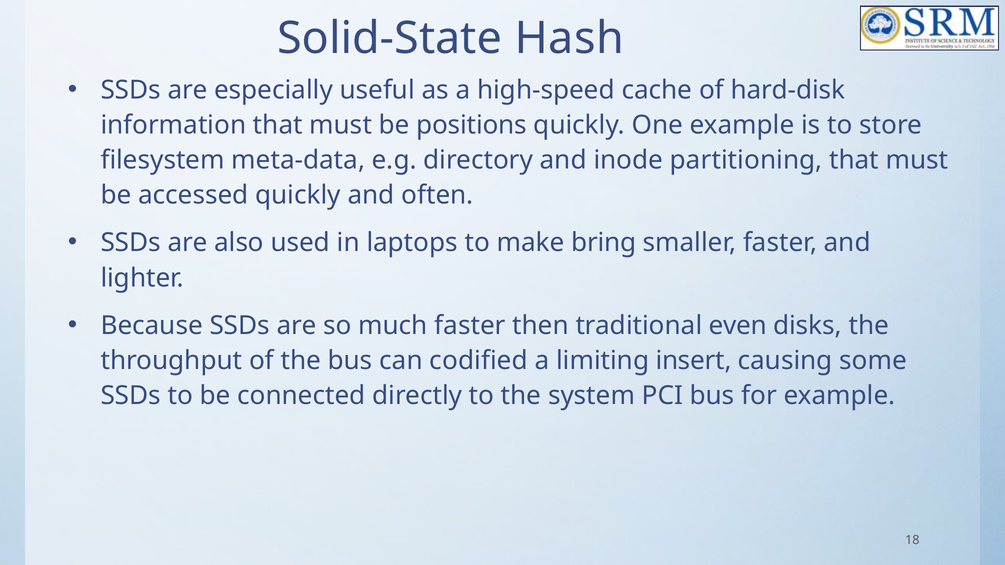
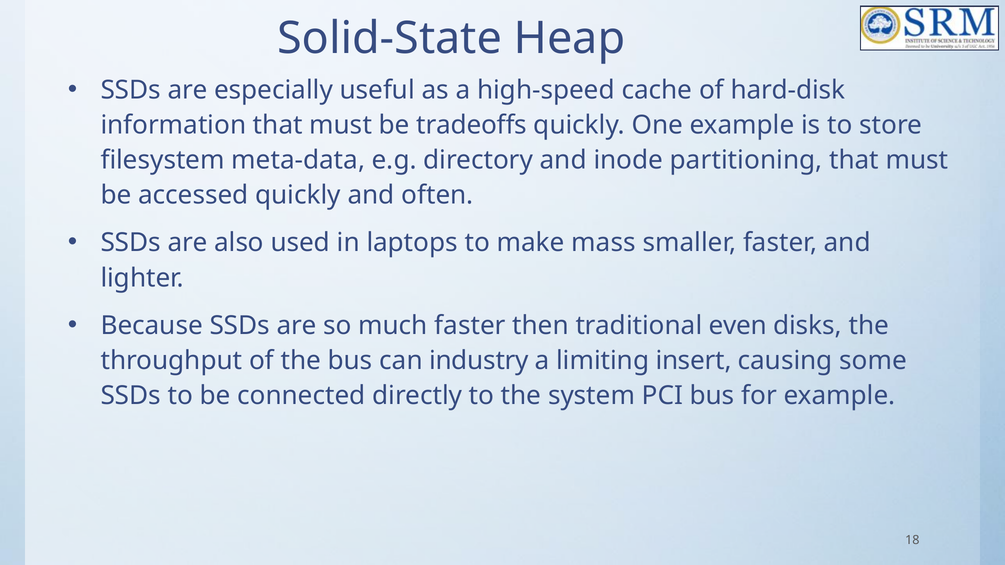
Hash: Hash -> Heap (570, 38)
positions: positions -> tradeoffs (472, 125)
bring: bring -> mass (604, 243)
codified: codified -> industry (479, 361)
